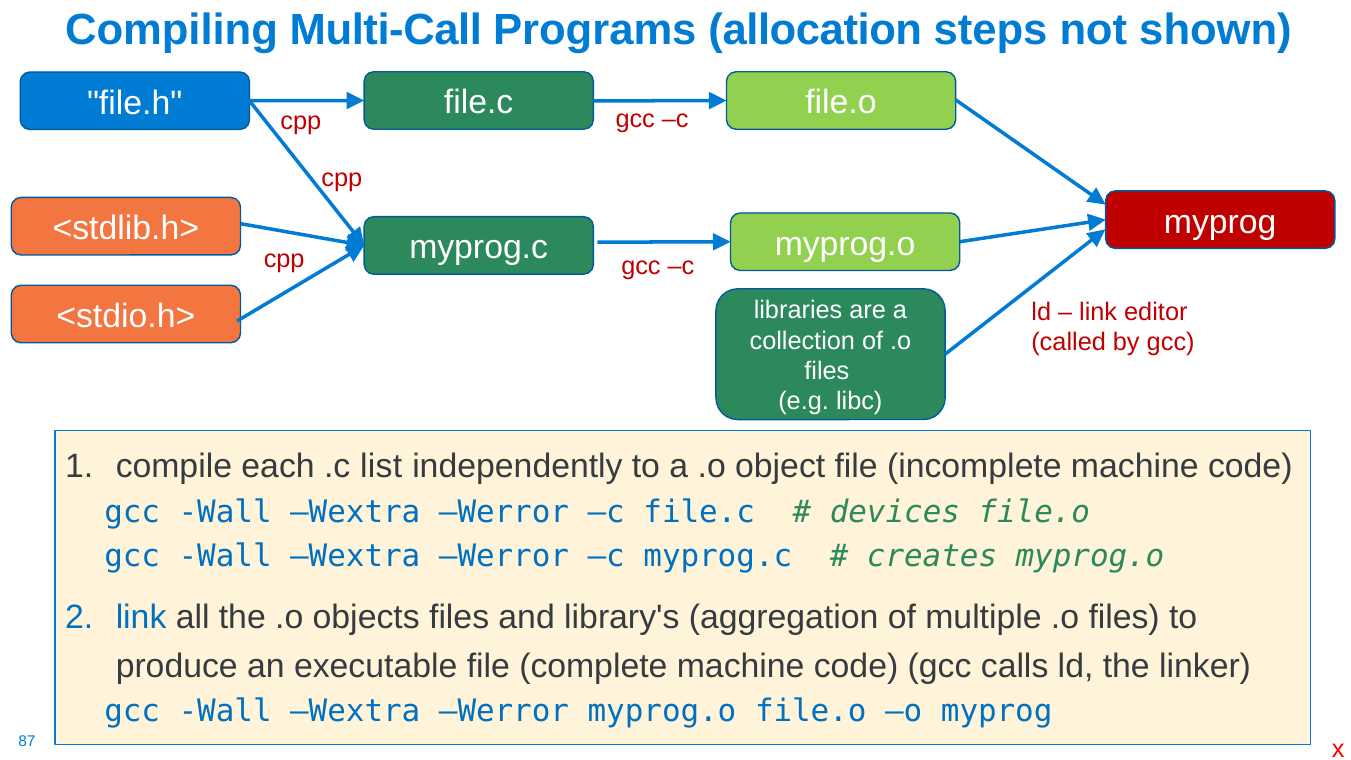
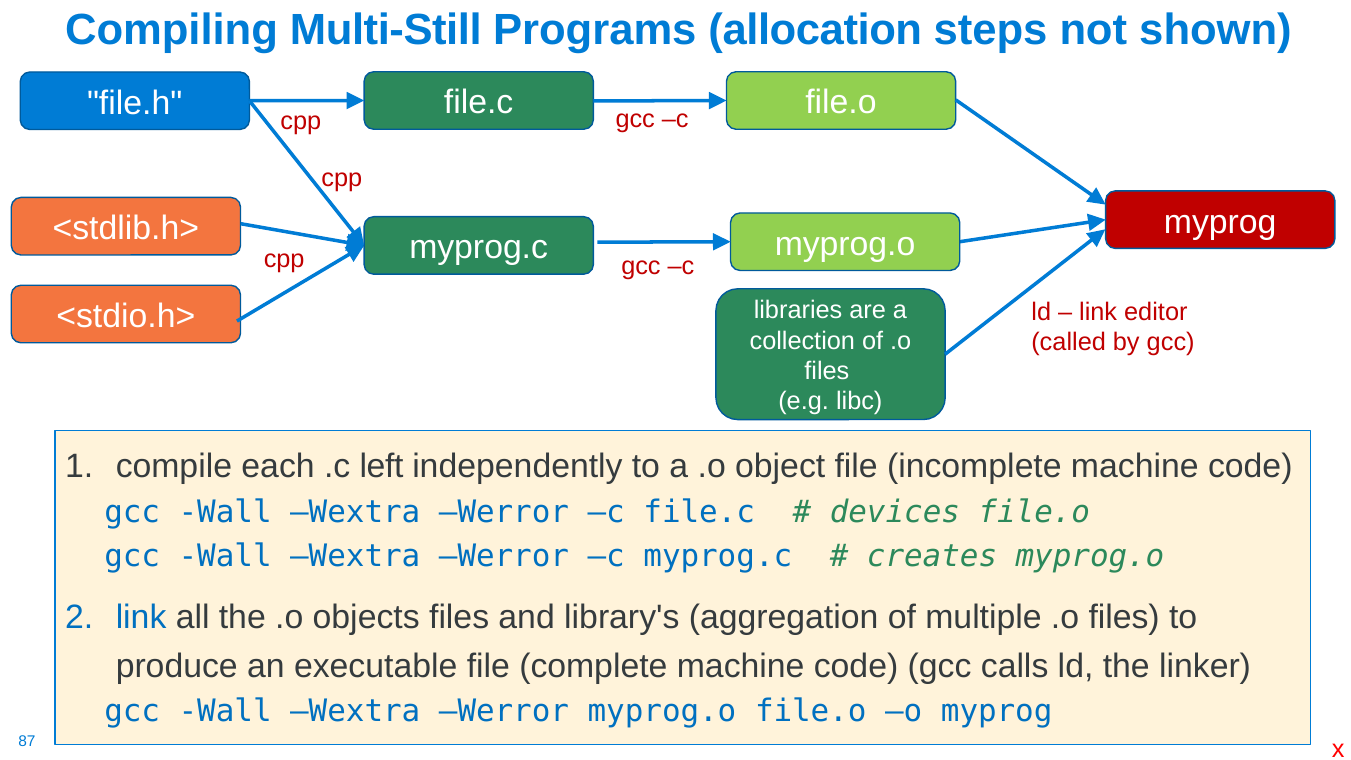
Multi-Call: Multi-Call -> Multi-Still (386, 30)
list: list -> left (382, 466)
